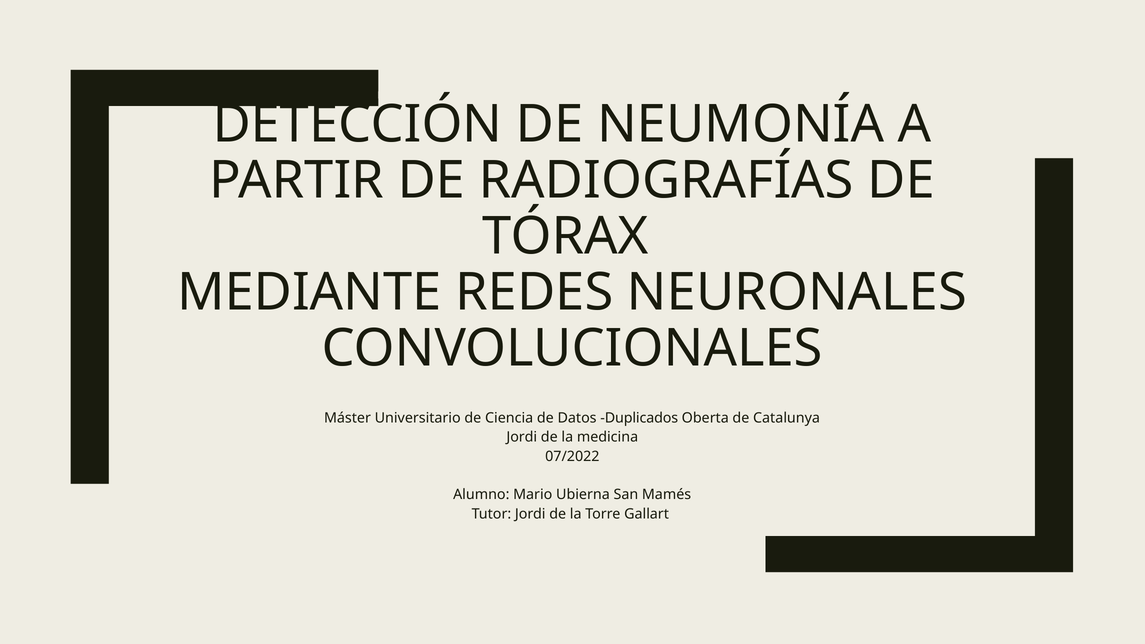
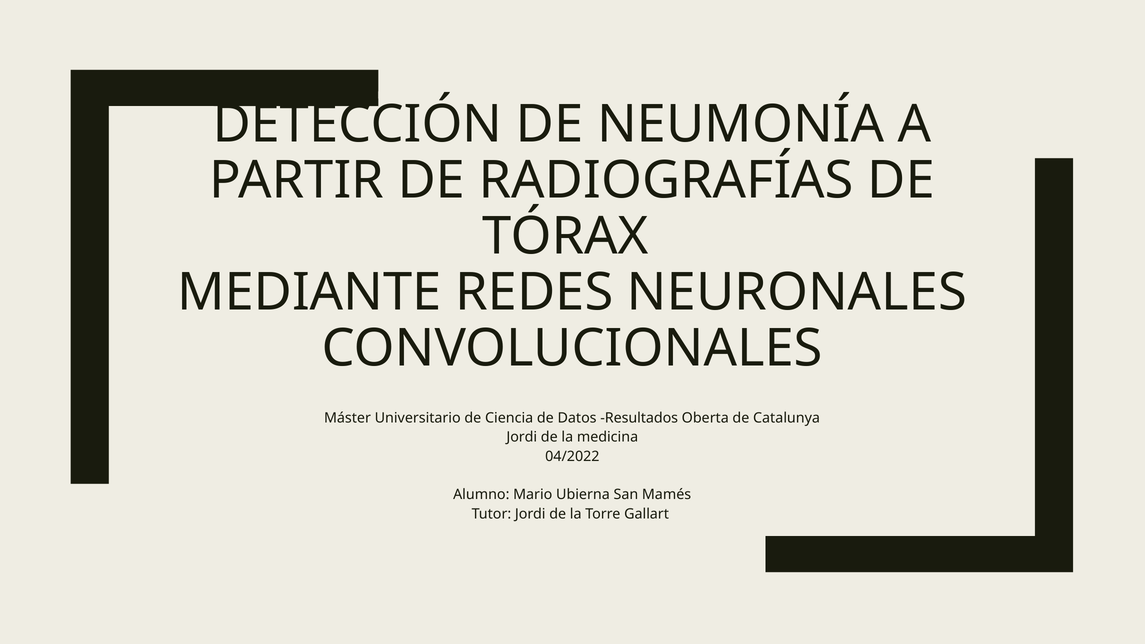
Duplicados: Duplicados -> Resultados (639, 418)
07/2022: 07/2022 -> 04/2022 (572, 456)
